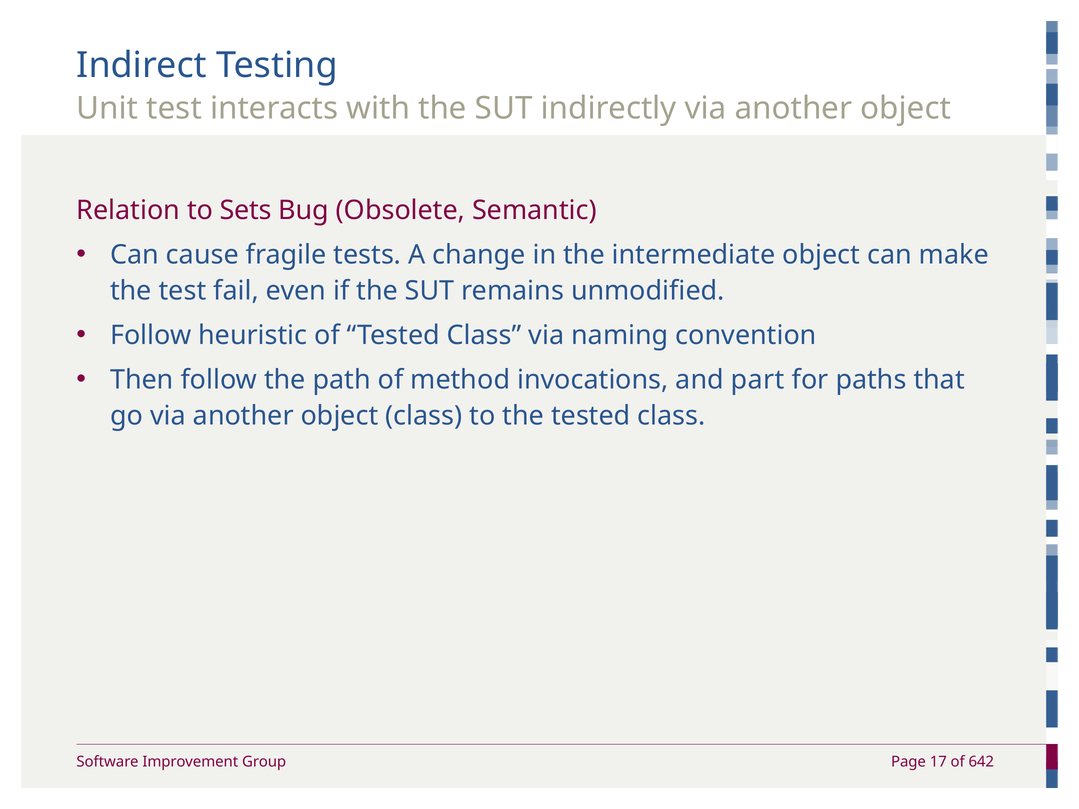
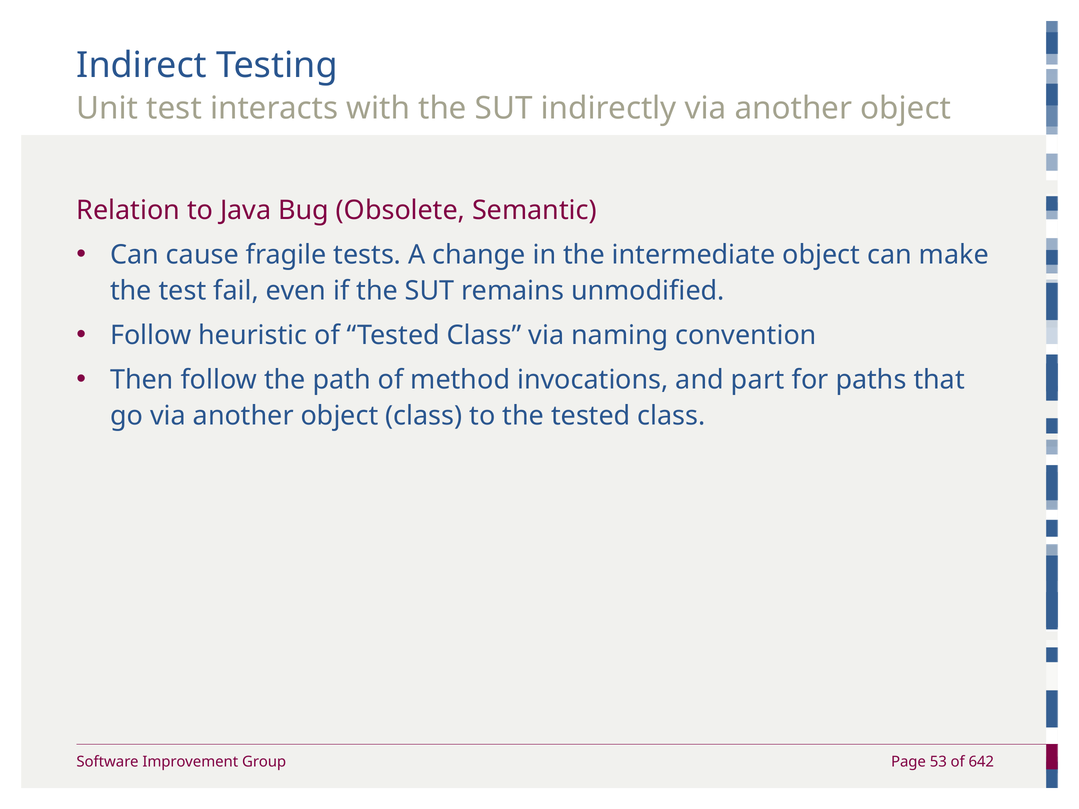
Sets: Sets -> Java (246, 211)
17: 17 -> 53 (938, 762)
